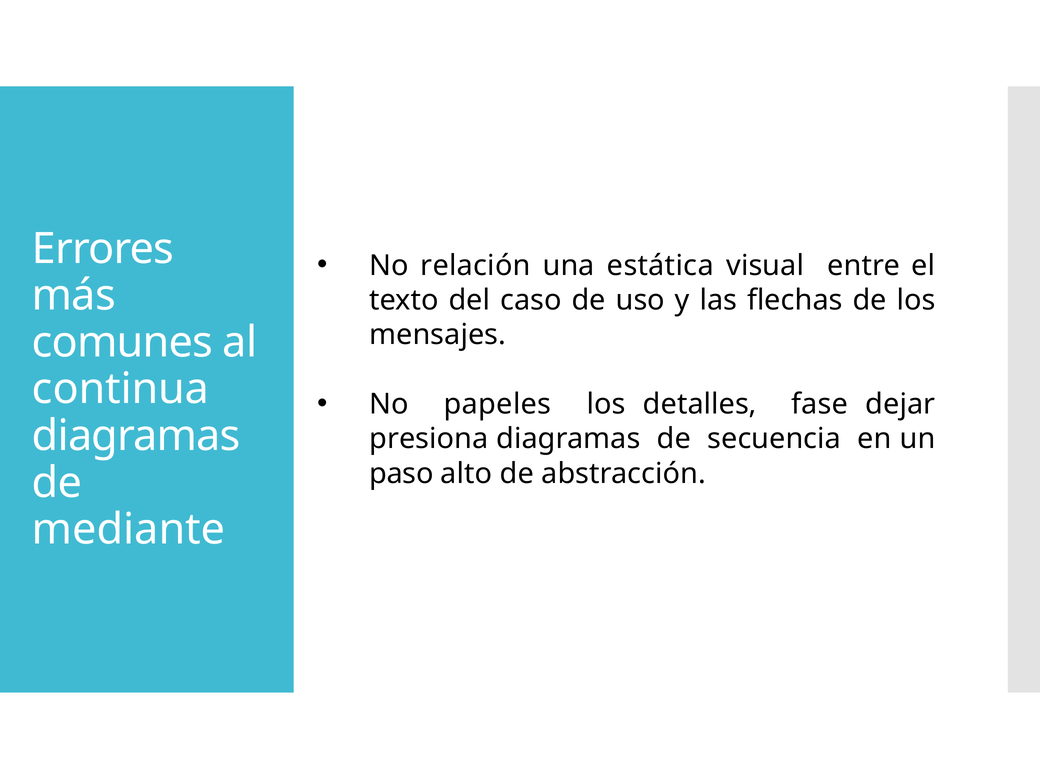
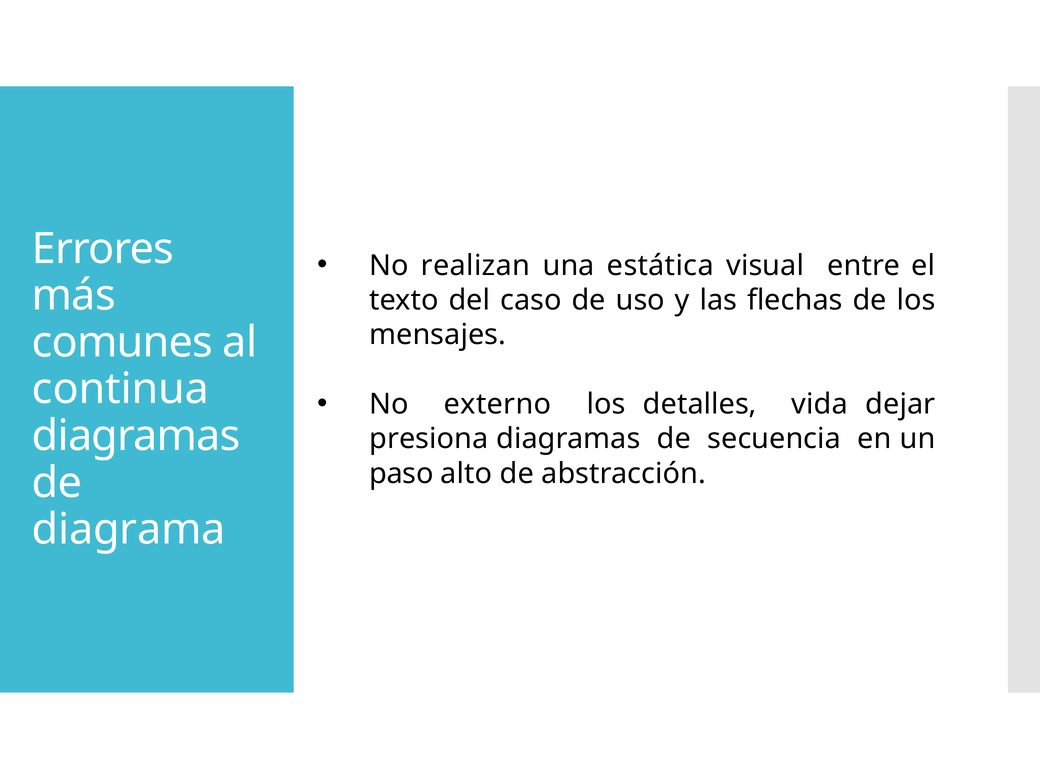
relación: relación -> realizan (475, 266)
papeles: papeles -> externo (498, 404)
fase: fase -> vida (820, 404)
mediante: mediante -> diagrama (129, 530)
